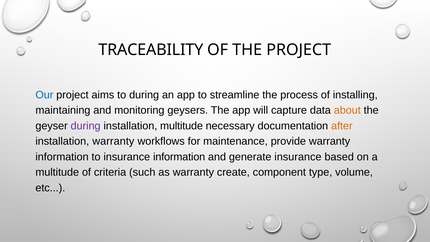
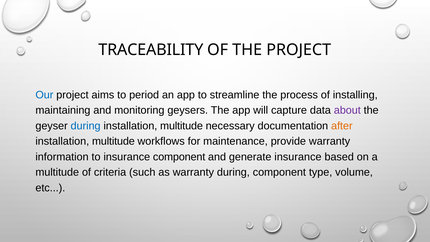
to during: during -> period (144, 95)
about colour: orange -> purple (347, 110)
during colour: purple -> blue (86, 126)
warranty: warranty -> multitude (113, 141)
insurance information: information -> component (179, 157)
warranty create: create -> during (233, 172)
